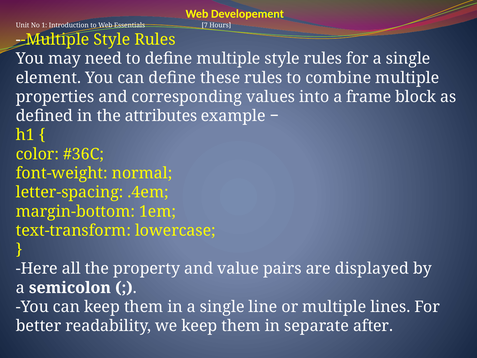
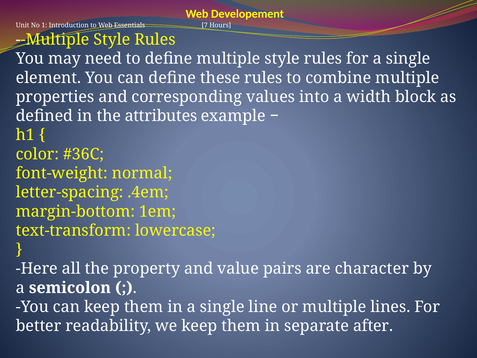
frame: frame -> width (369, 97)
displayed: displayed -> character (372, 269)
